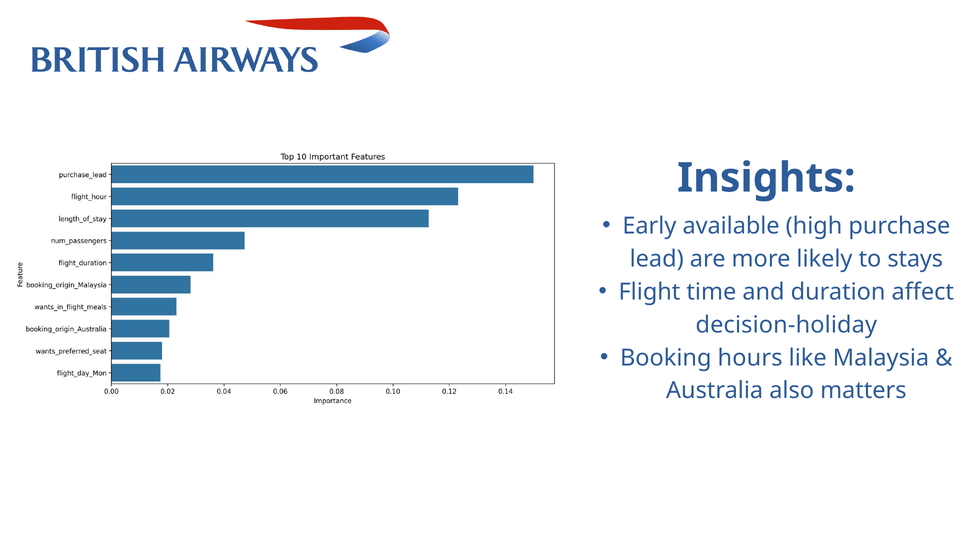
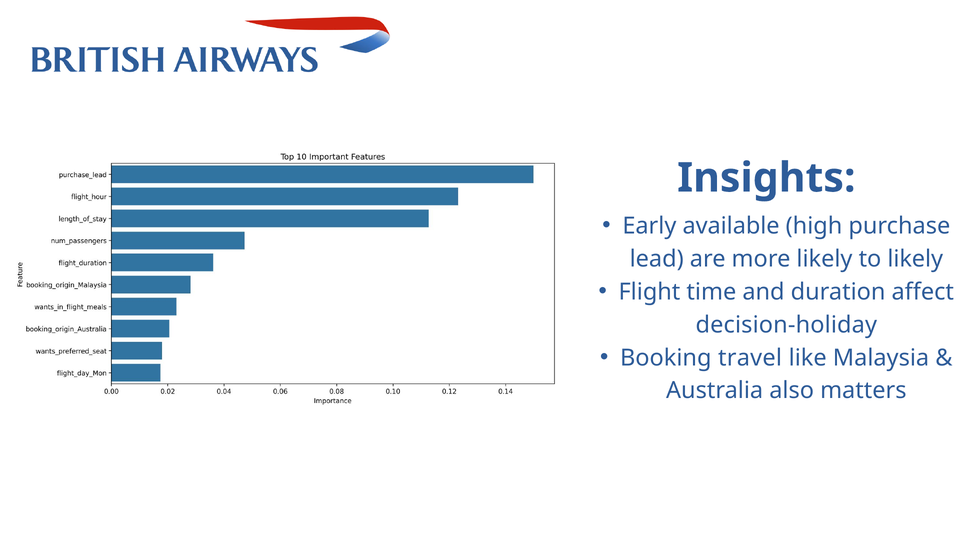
to stays: stays -> likely (915, 259)
hours: hours -> travel (750, 358)
